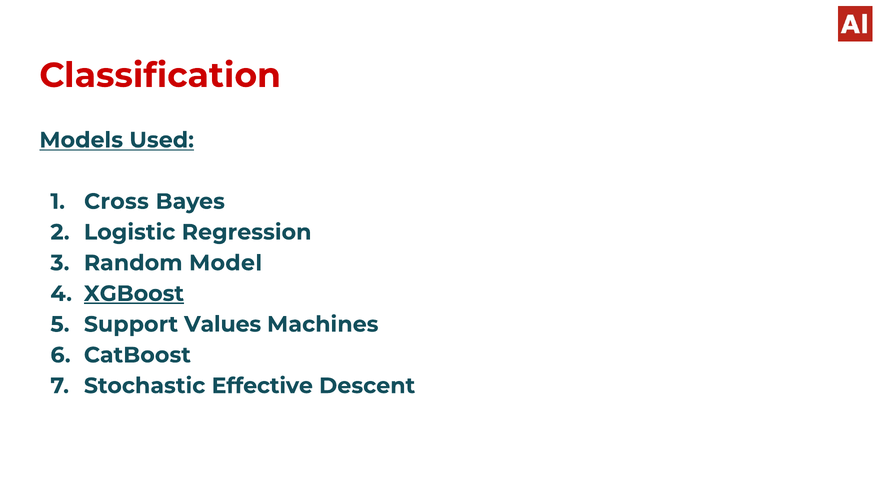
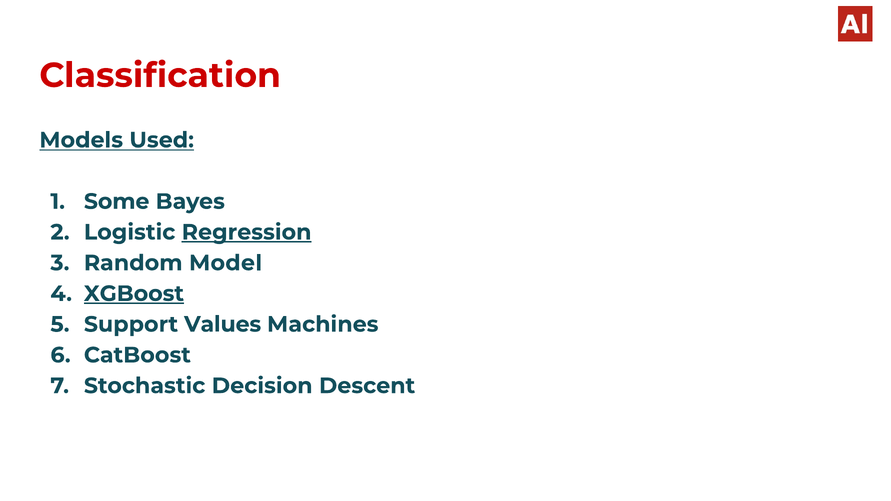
Cross: Cross -> Some (117, 202)
Regression underline: none -> present (247, 232)
Effective: Effective -> Decision (262, 386)
